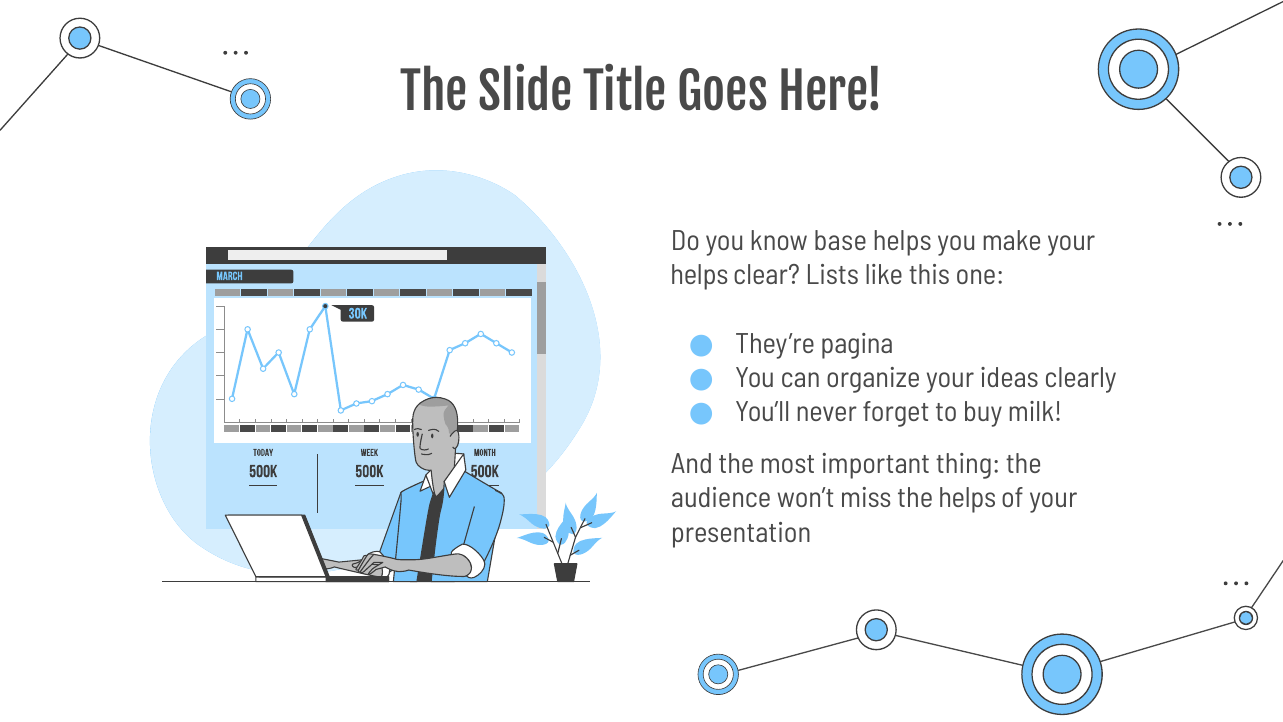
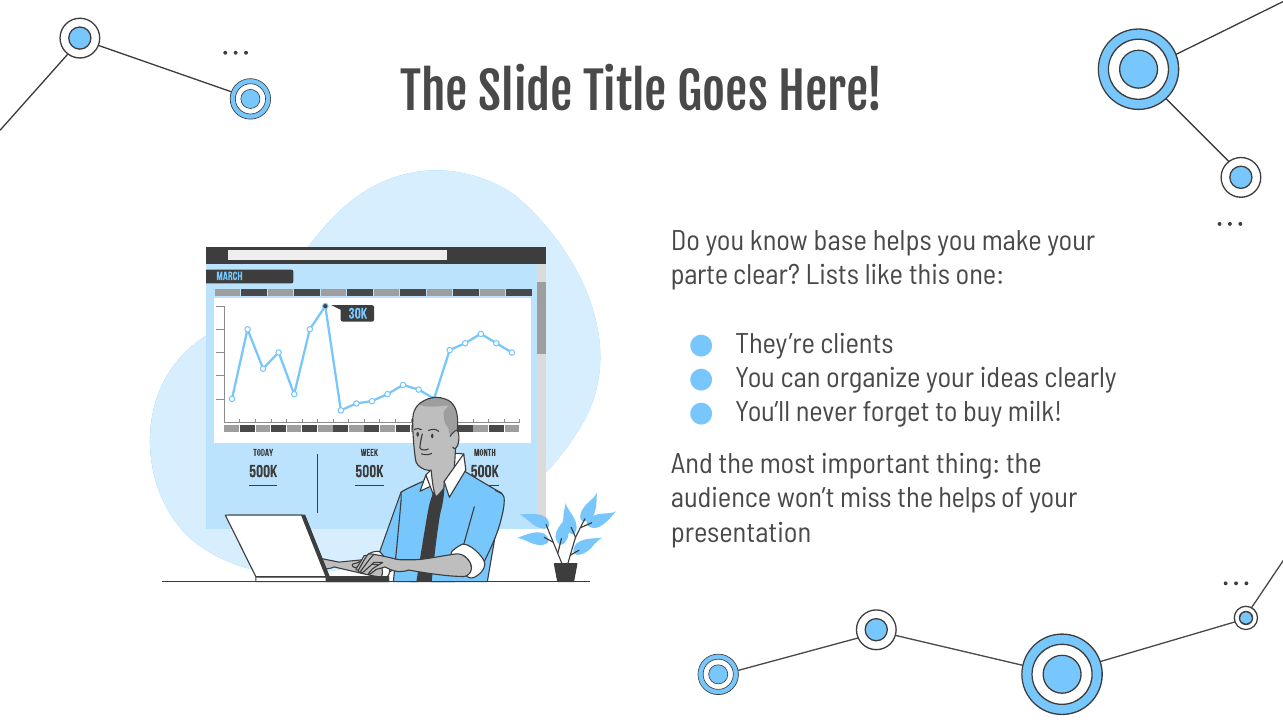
helps: helps -> parte (699, 275)
pagina: pagina -> clients (857, 344)
